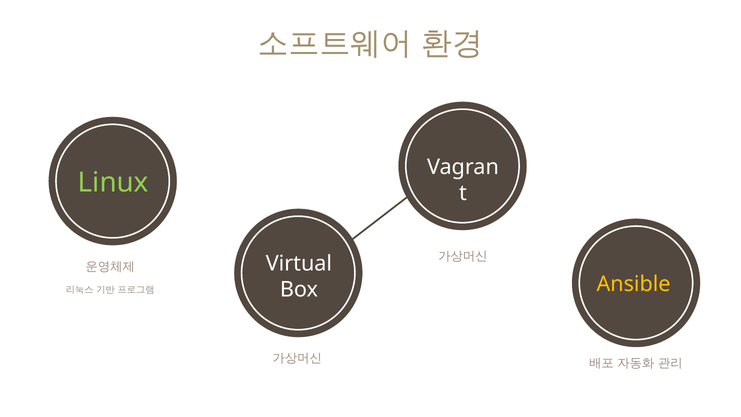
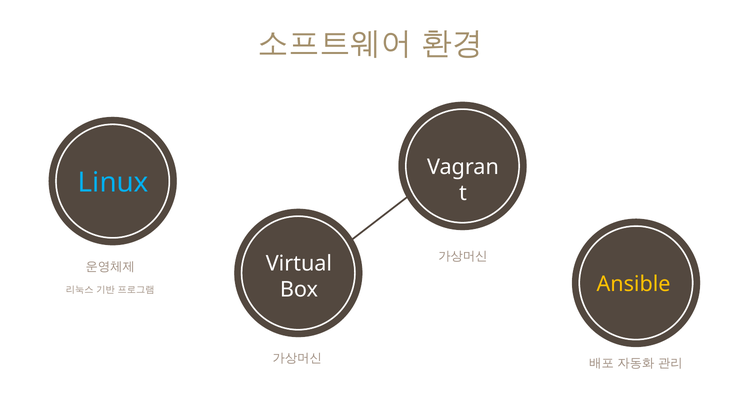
Linux colour: light green -> light blue (113, 183)
